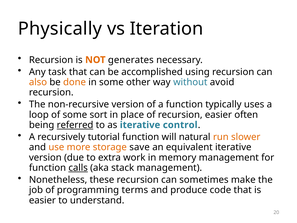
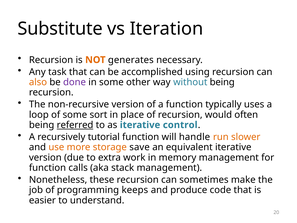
Physically: Physically -> Substitute (60, 29)
done colour: orange -> purple (75, 82)
without avoid: avoid -> being (222, 82)
recursion easier: easier -> would (218, 115)
natural: natural -> handle (194, 137)
calls underline: present -> none (78, 168)
terms: terms -> keeps (135, 190)
